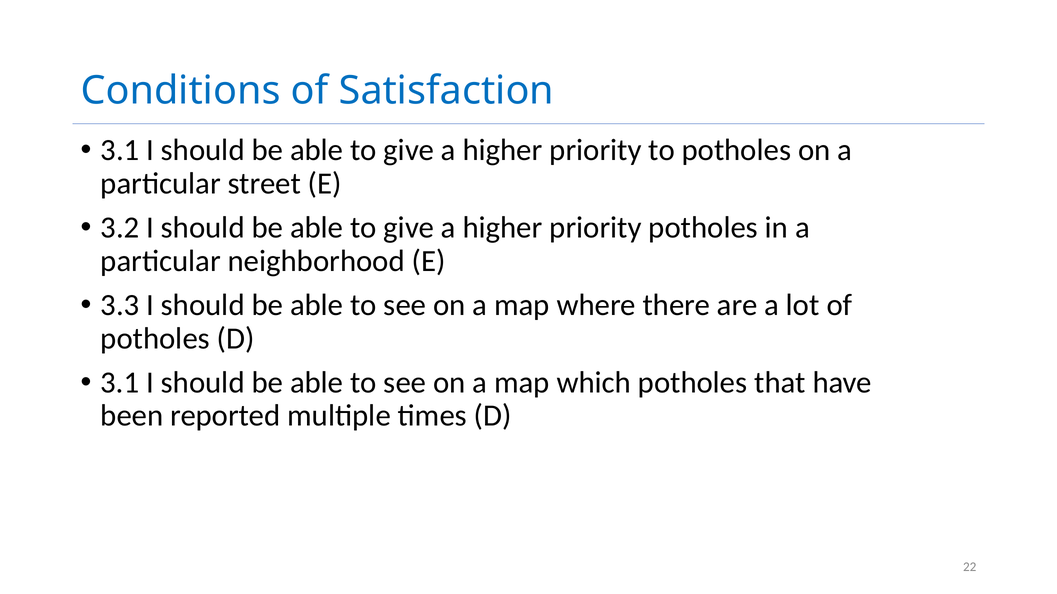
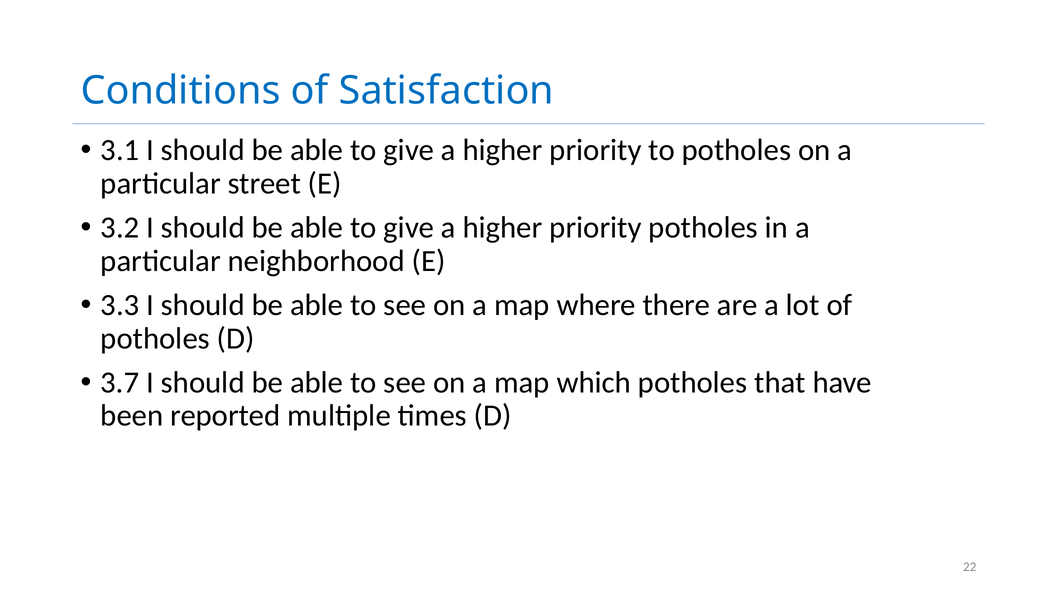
3.1: 3.1 -> 3.7 (120, 383)
